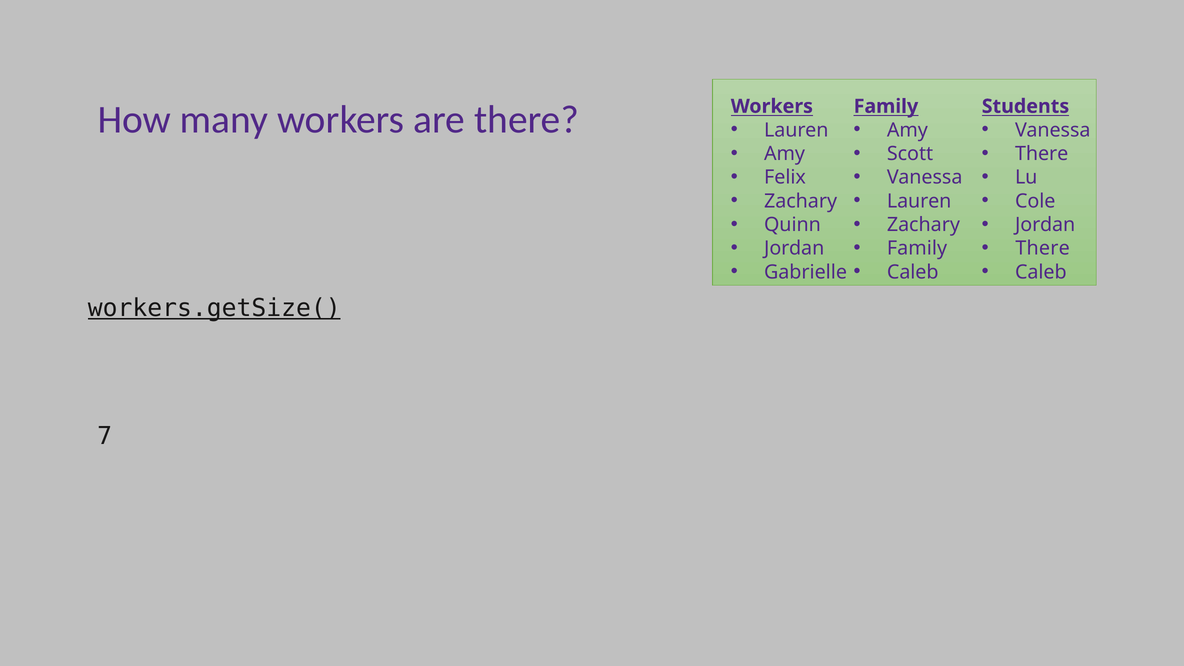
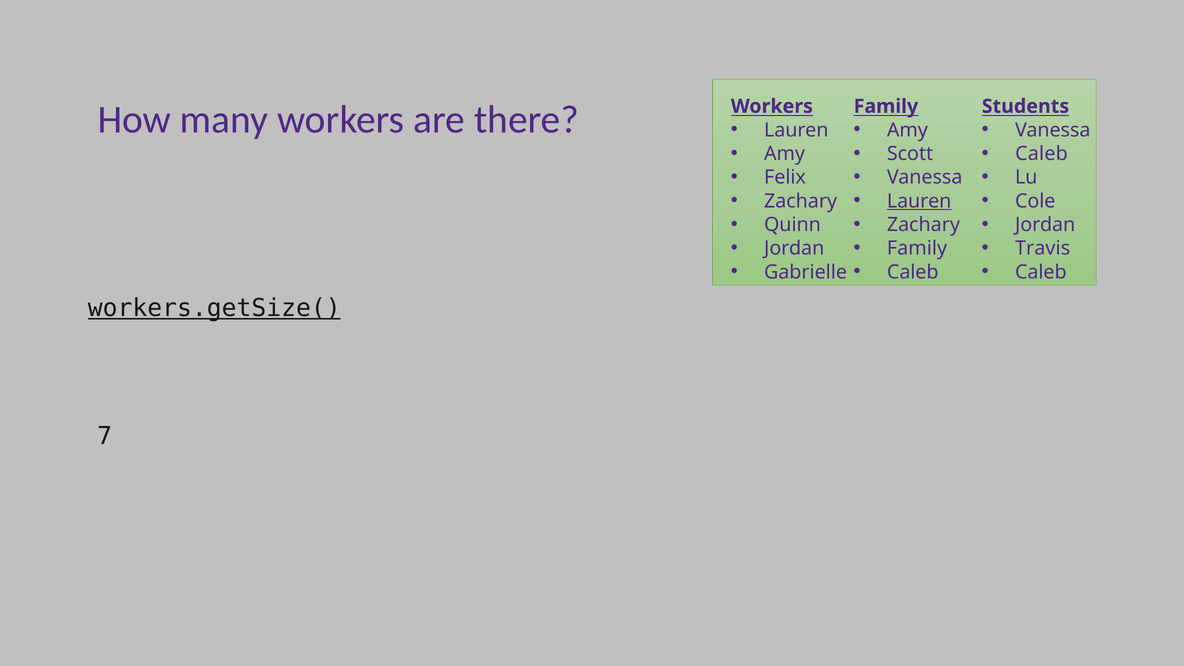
There: There -> Caleb (1042, 154)
Lauren underline: none -> present (919, 201)
There: There -> Travis (1043, 248)
